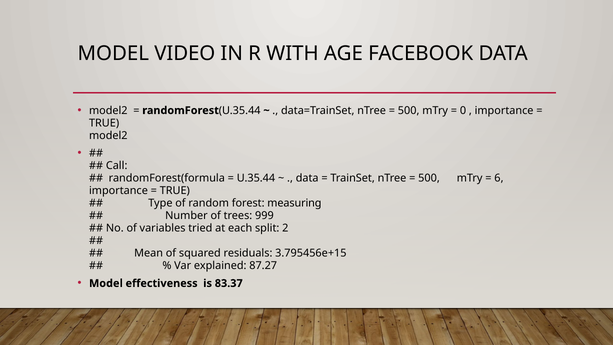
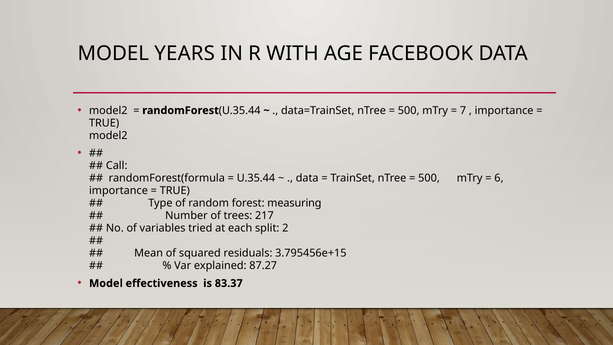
VIDEO: VIDEO -> YEARS (185, 54)
0: 0 -> 7 (463, 110)
999: 999 -> 217 (264, 216)
